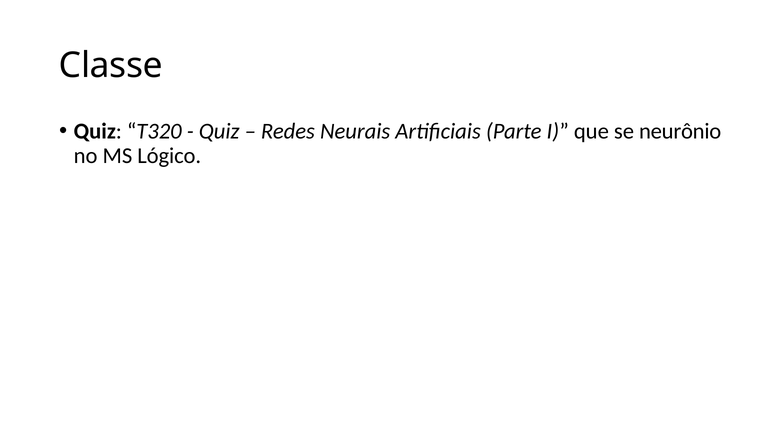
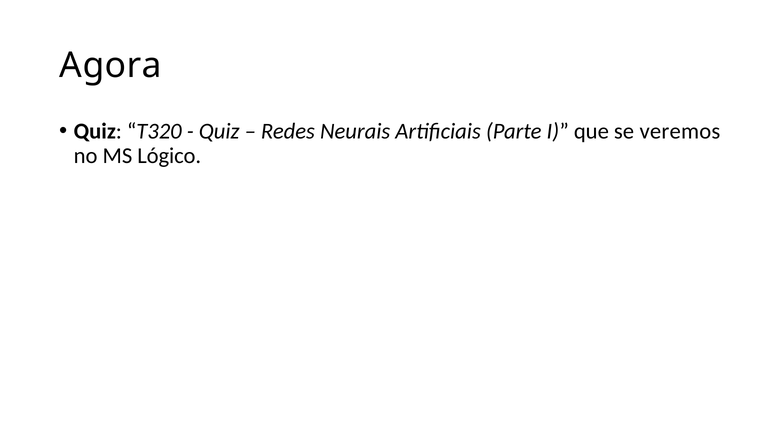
Classe: Classe -> Agora (111, 65)
neurônio: neurônio -> veremos (680, 131)
